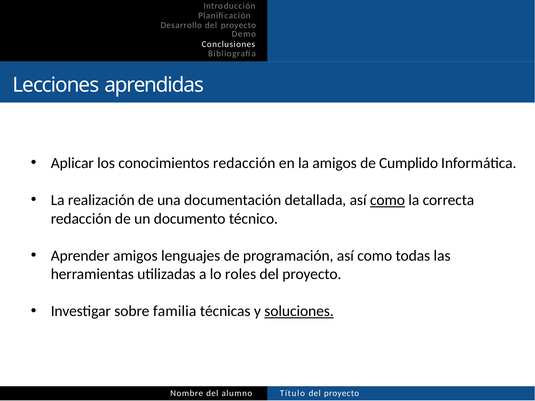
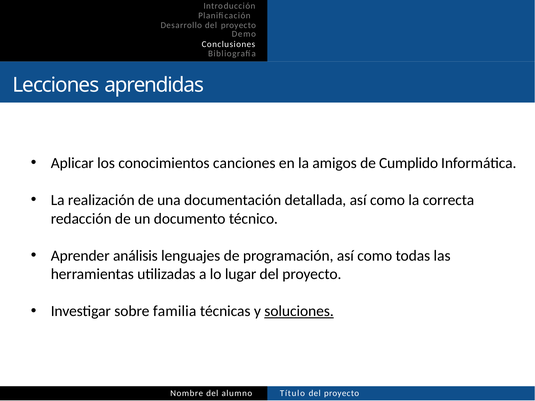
conocimientos redacción: redacción -> canciones (244, 163)
como underline: present -> none (387, 200)
Aprender amigos: amigos -> análisis (135, 256)
roles: roles -> lugar (241, 275)
